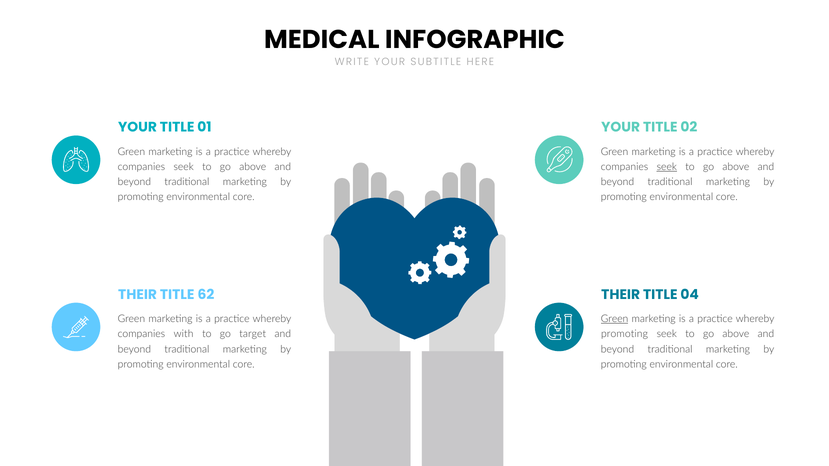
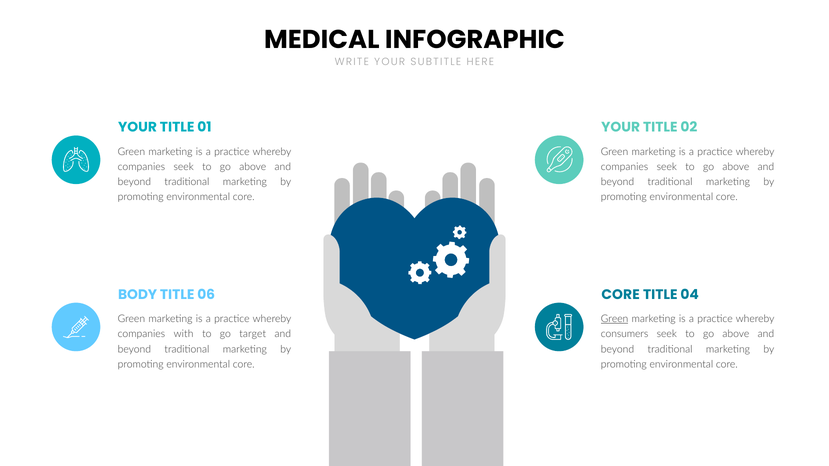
seek underline: present -> none (667, 167)
THEIR: THEIR -> BODY (138, 295)
62: 62 -> 06 (206, 295)
THEIR: THEIR -> CORE (621, 295)
promoting: promoting -> consumers (625, 334)
